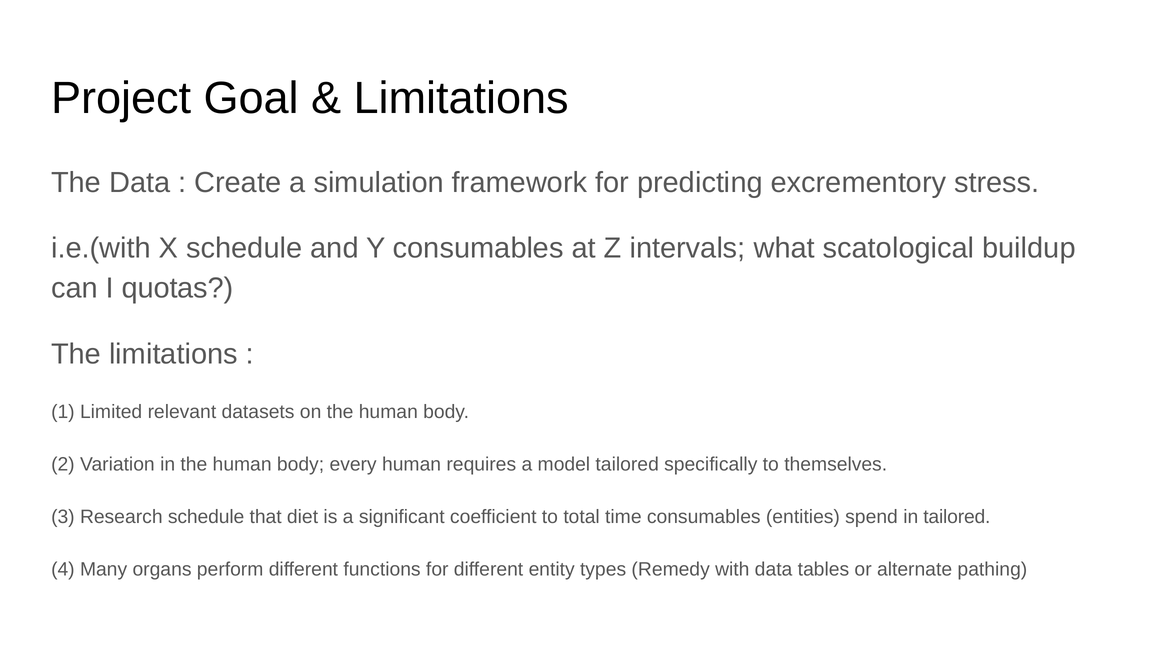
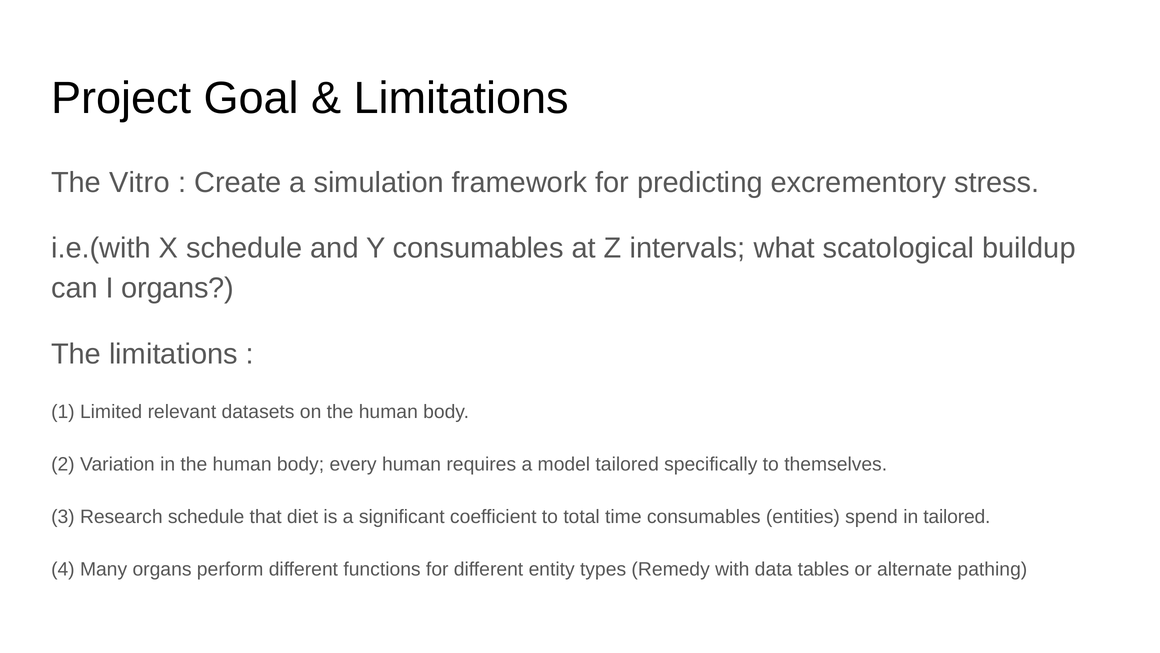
The Data: Data -> Vitro (140, 182)
I quotas: quotas -> organs (178, 288)
